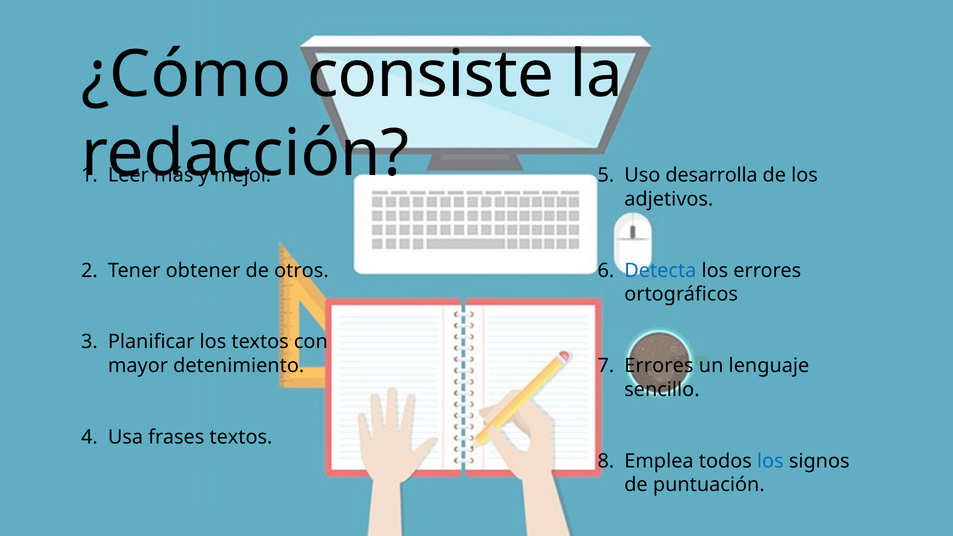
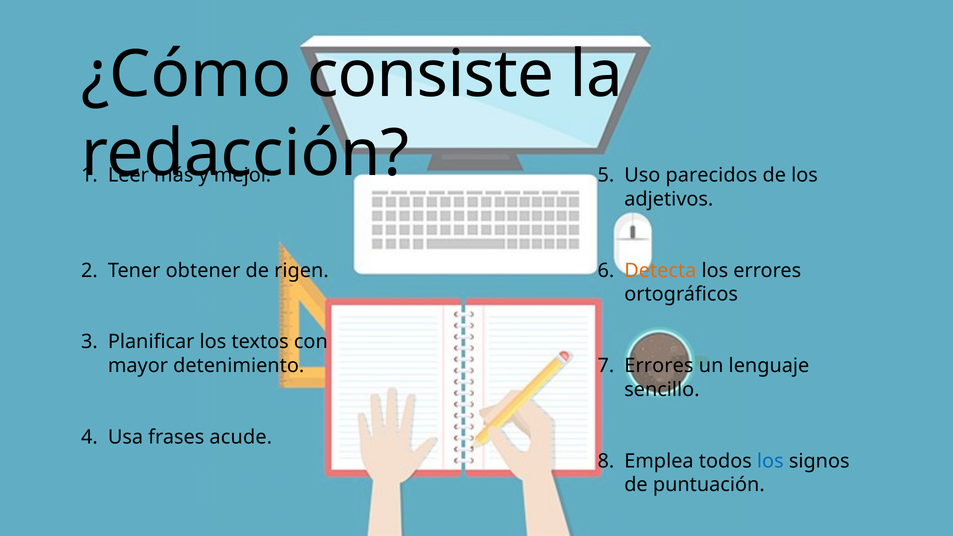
desarrolla: desarrolla -> parecidos (711, 175)
otros: otros -> rigen (301, 270)
Detecta colour: blue -> orange (660, 270)
frases textos: textos -> acude (241, 437)
